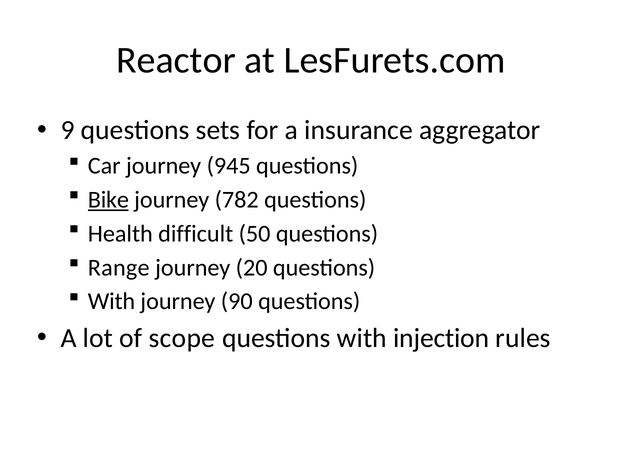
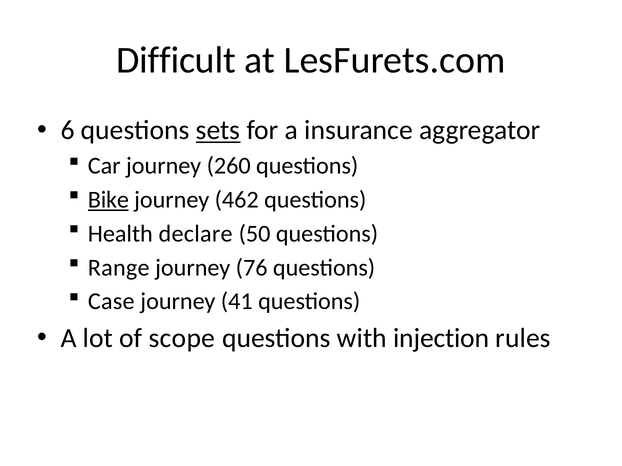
Reactor: Reactor -> Difficult (176, 60)
9: 9 -> 6 (68, 130)
sets underline: none -> present (218, 130)
945: 945 -> 260 (229, 166)
782: 782 -> 462 (237, 200)
difficult: difficult -> declare (196, 234)
20: 20 -> 76 (252, 268)
With: With -> Case (111, 302)
90: 90 -> 41 (237, 302)
